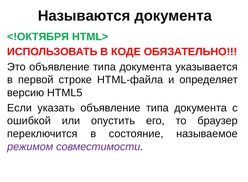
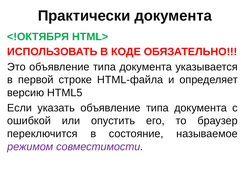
Называются: Называются -> Практически (84, 16)
